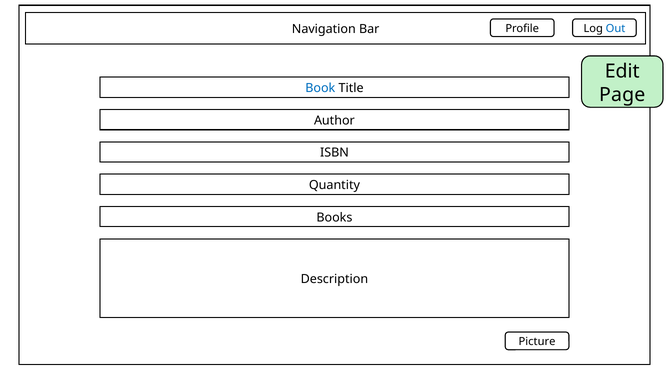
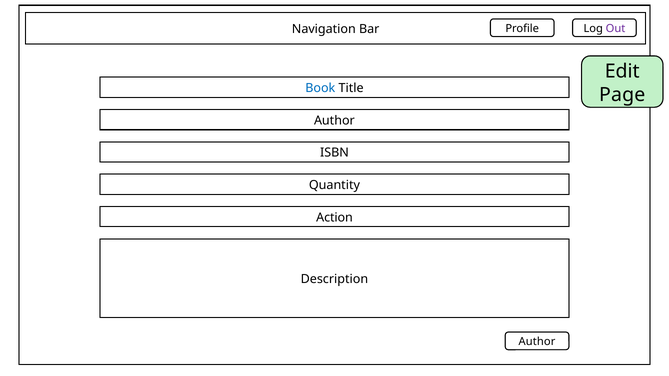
Out colour: blue -> purple (615, 29)
Books: Books -> Action (335, 218)
Picture: Picture -> Author (537, 342)
